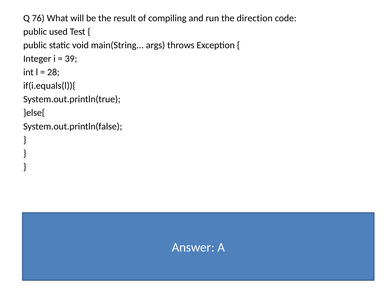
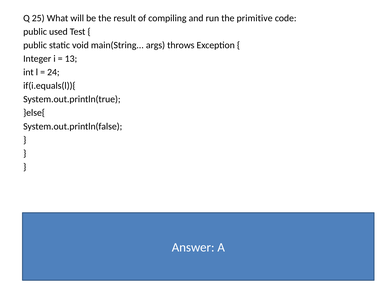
76: 76 -> 25 (38, 18)
direction: direction -> primitive (255, 18)
39: 39 -> 13 (71, 59)
28: 28 -> 24 (53, 72)
